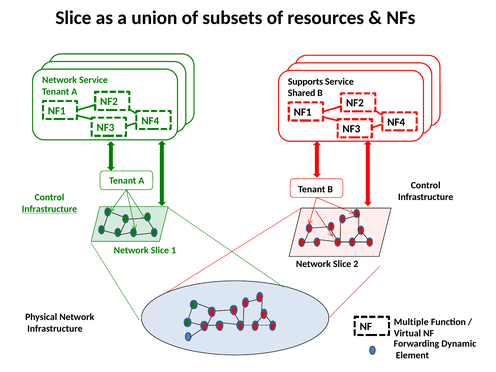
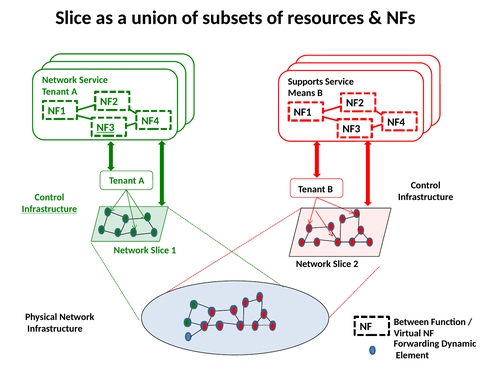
Shared: Shared -> Means (302, 93)
NF3 underline: none -> present (105, 128)
Multiple: Multiple -> Between (411, 322)
